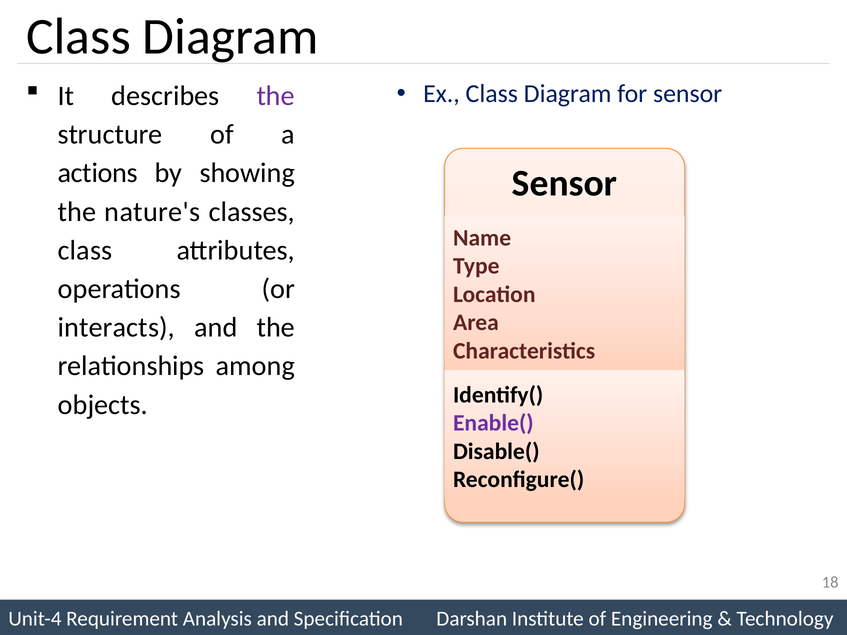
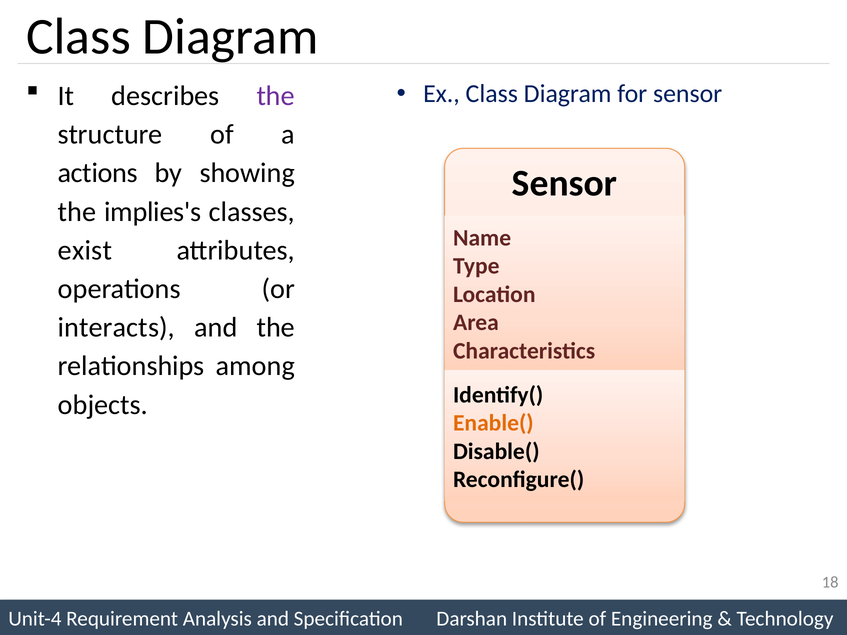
nature's: nature's -> implies's (153, 212)
class: class -> exist (85, 250)
Enable( colour: purple -> orange (493, 423)
